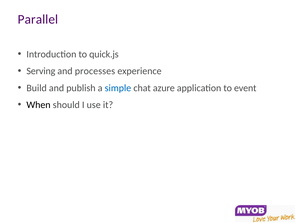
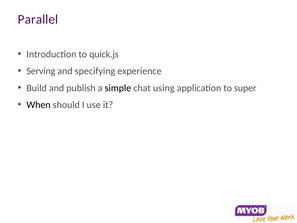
processes: processes -> specifying (95, 71)
simple colour: blue -> black (118, 88)
azure: azure -> using (164, 88)
event: event -> super (245, 88)
